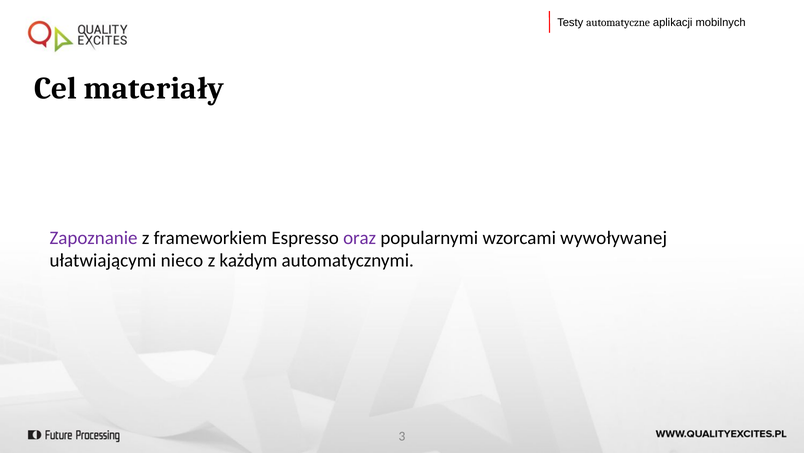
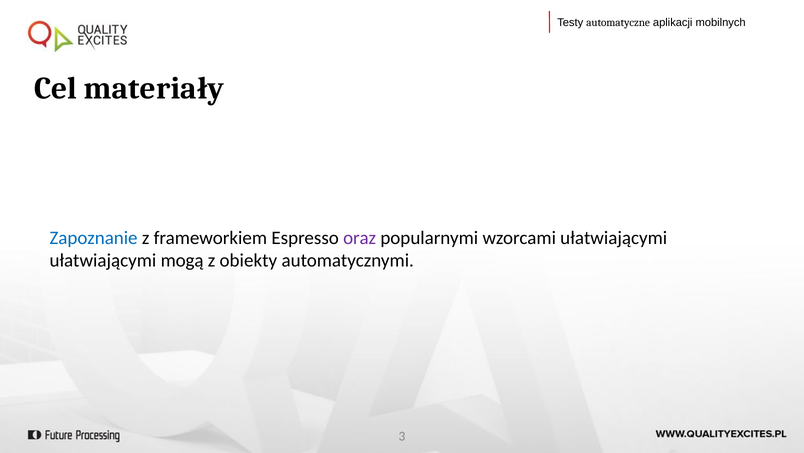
Zapoznanie colour: purple -> blue (94, 237)
wzorcami wywoływanej: wywoływanej -> ułatwiającymi (614, 237)
nieco: nieco -> mogą (182, 260)
każdym: każdym -> obiekty (248, 260)
